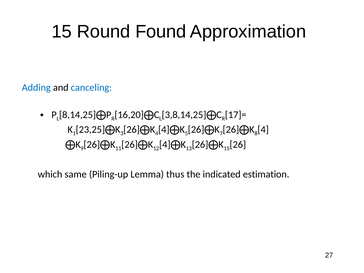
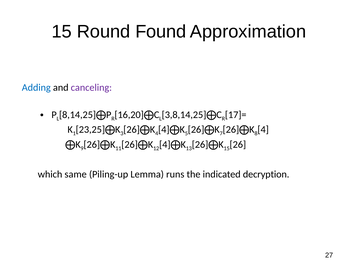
canceling colour: blue -> purple (91, 87)
thus: thus -> runs (175, 174)
estimation: estimation -> decryption (266, 174)
